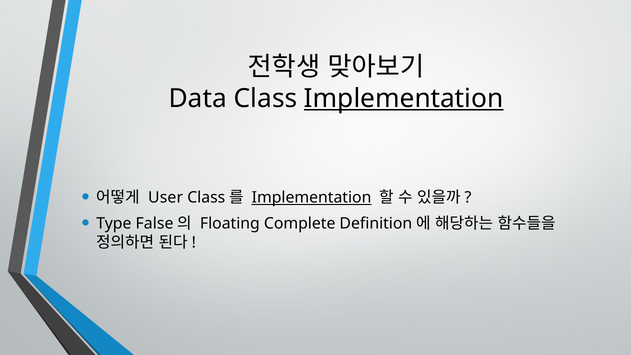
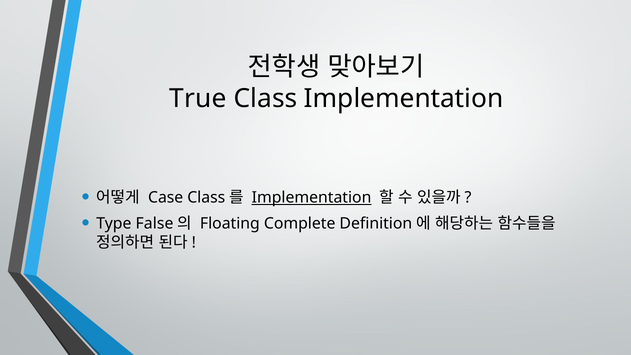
Data: Data -> True (198, 98)
Implementation underline: present -> none (404, 98)
User: User -> Case (166, 197)
